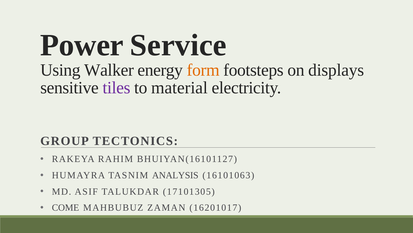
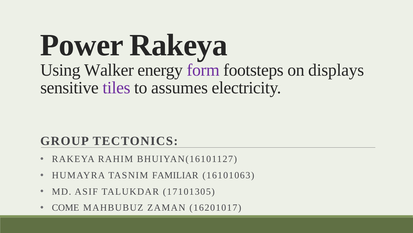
Power Service: Service -> Rakeya (178, 45)
form colour: orange -> purple (203, 70)
material: material -> assumes (180, 87)
ANALYSIS: ANALYSIS -> FAMILIAR (175, 175)
